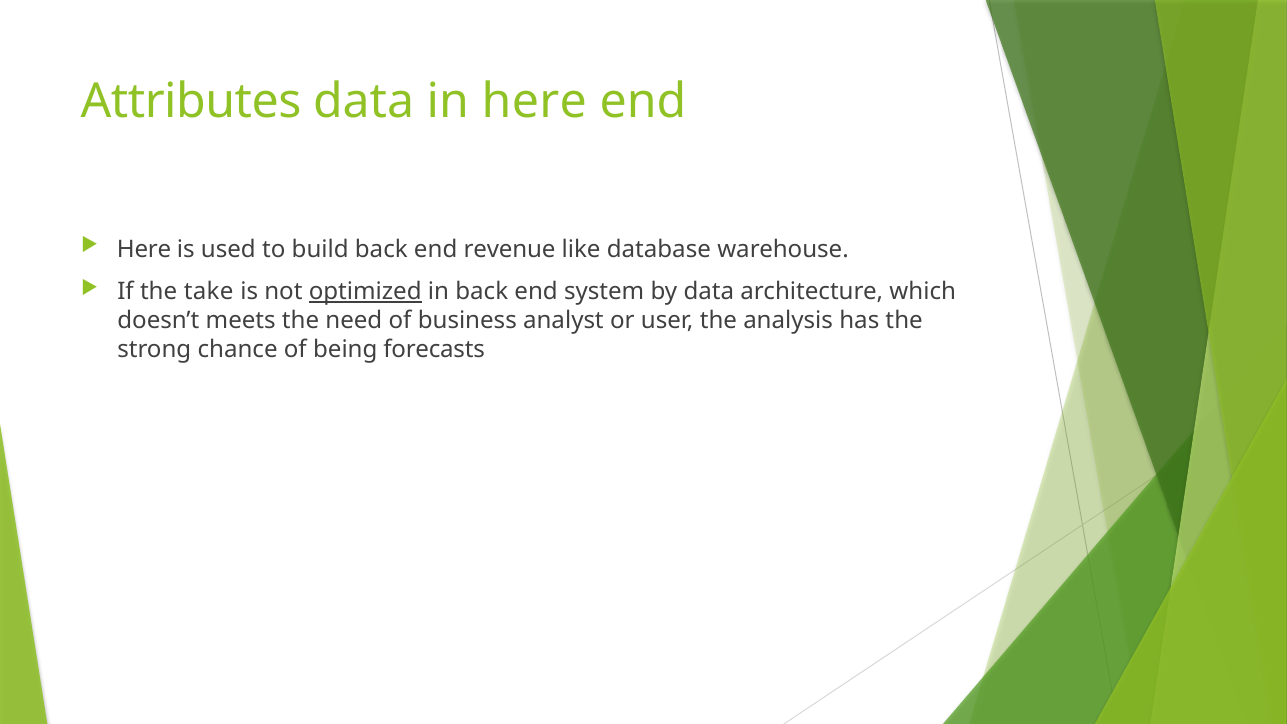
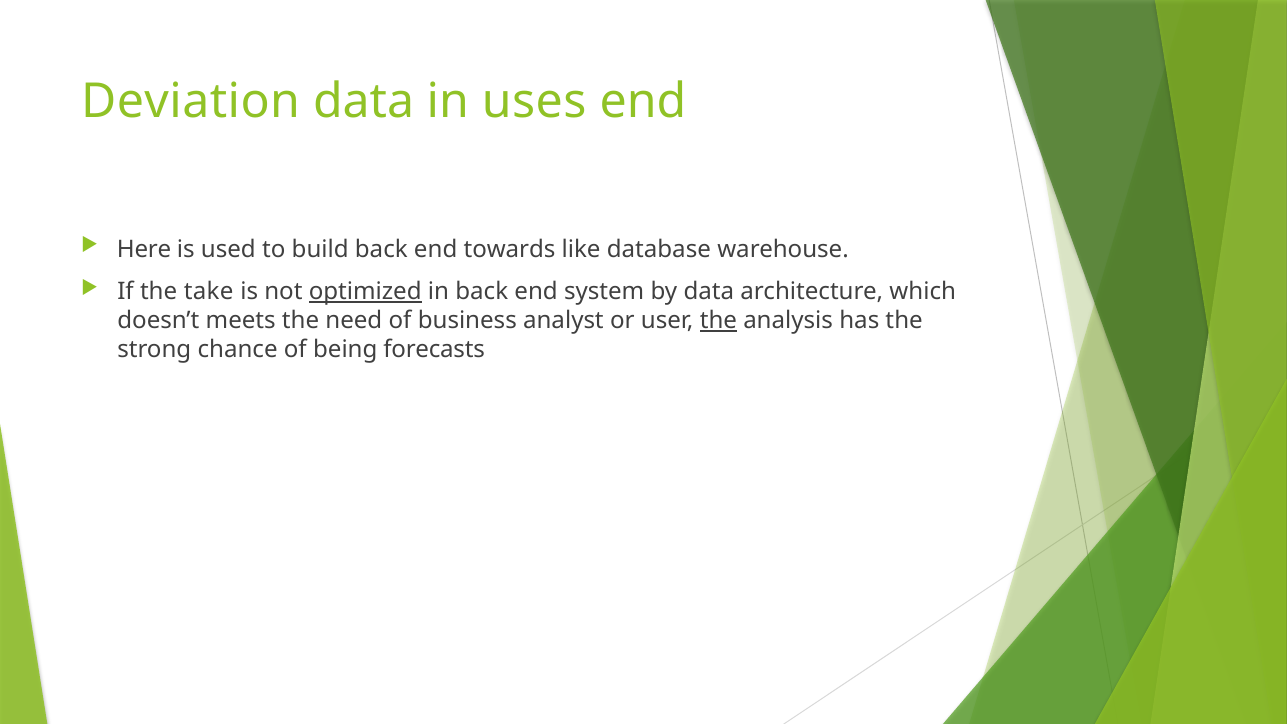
Attributes: Attributes -> Deviation (191, 101)
in here: here -> uses (534, 101)
revenue: revenue -> towards (510, 249)
the underline: none -> present (718, 320)
